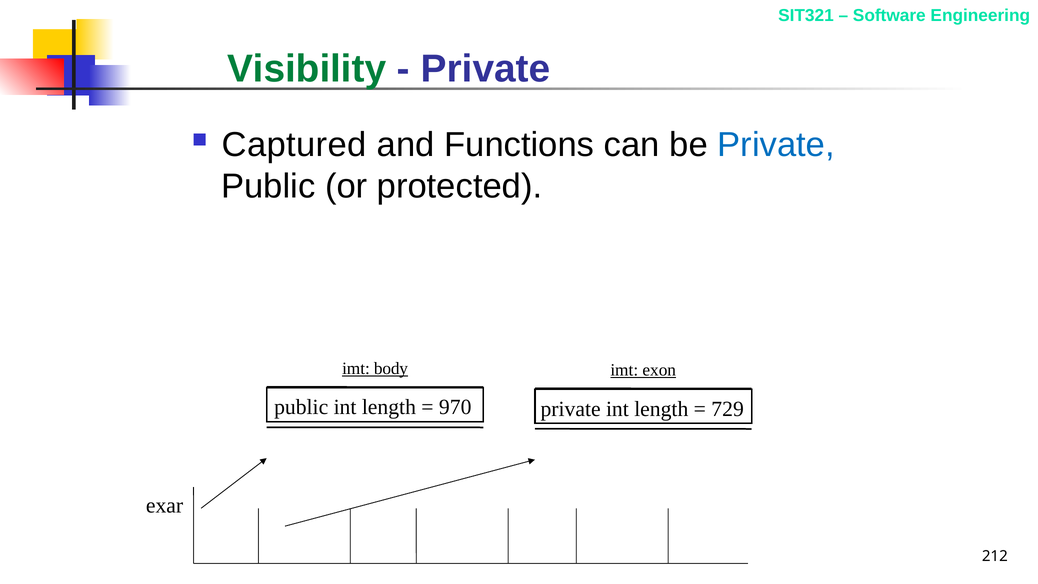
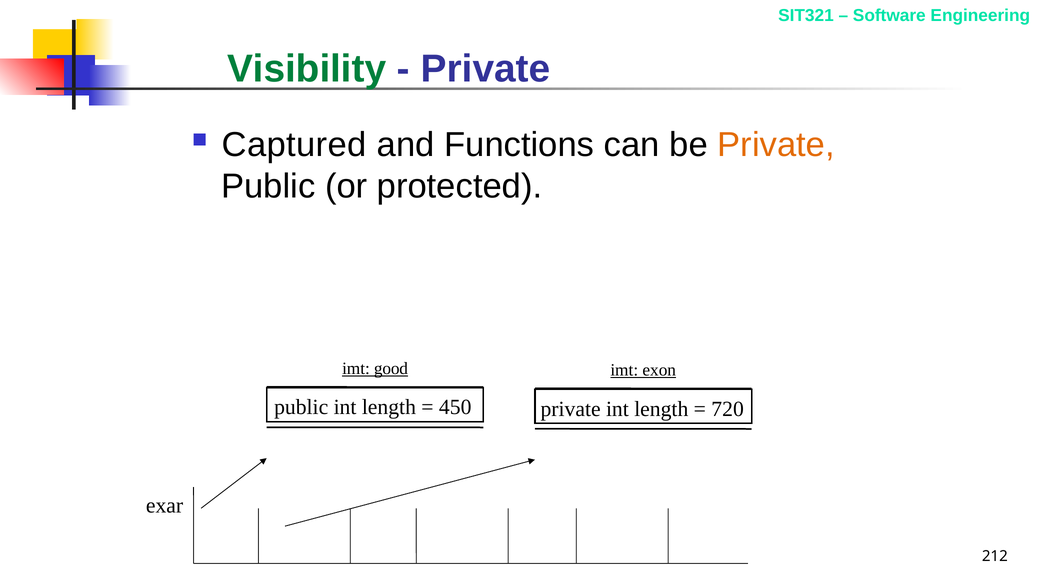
Private colour: blue -> orange (776, 145)
body: body -> good (391, 368)
970: 970 -> 450 (455, 407)
729: 729 -> 720 (728, 409)
